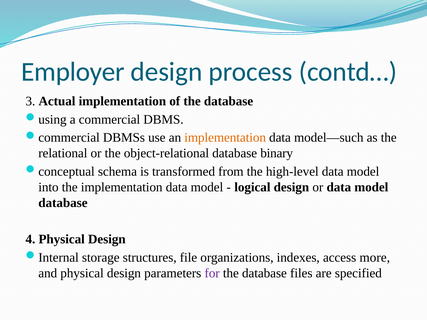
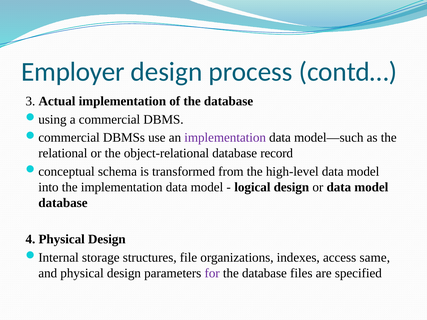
implementation colour: orange -> purple (225, 138)
binary: binary -> record (277, 153)
more: more -> same (375, 258)
